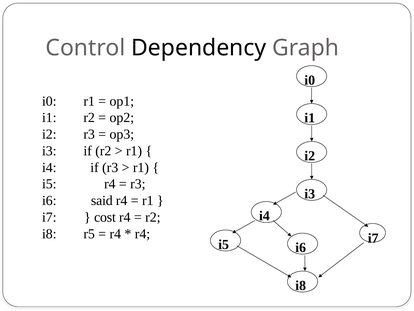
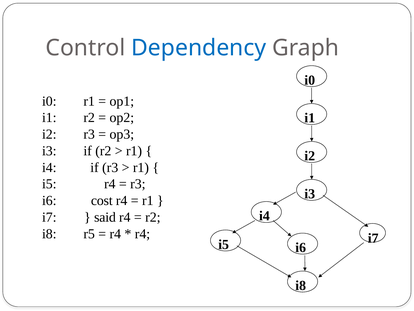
Dependency colour: black -> blue (199, 48)
said: said -> cost (102, 200)
cost: cost -> said (105, 217)
